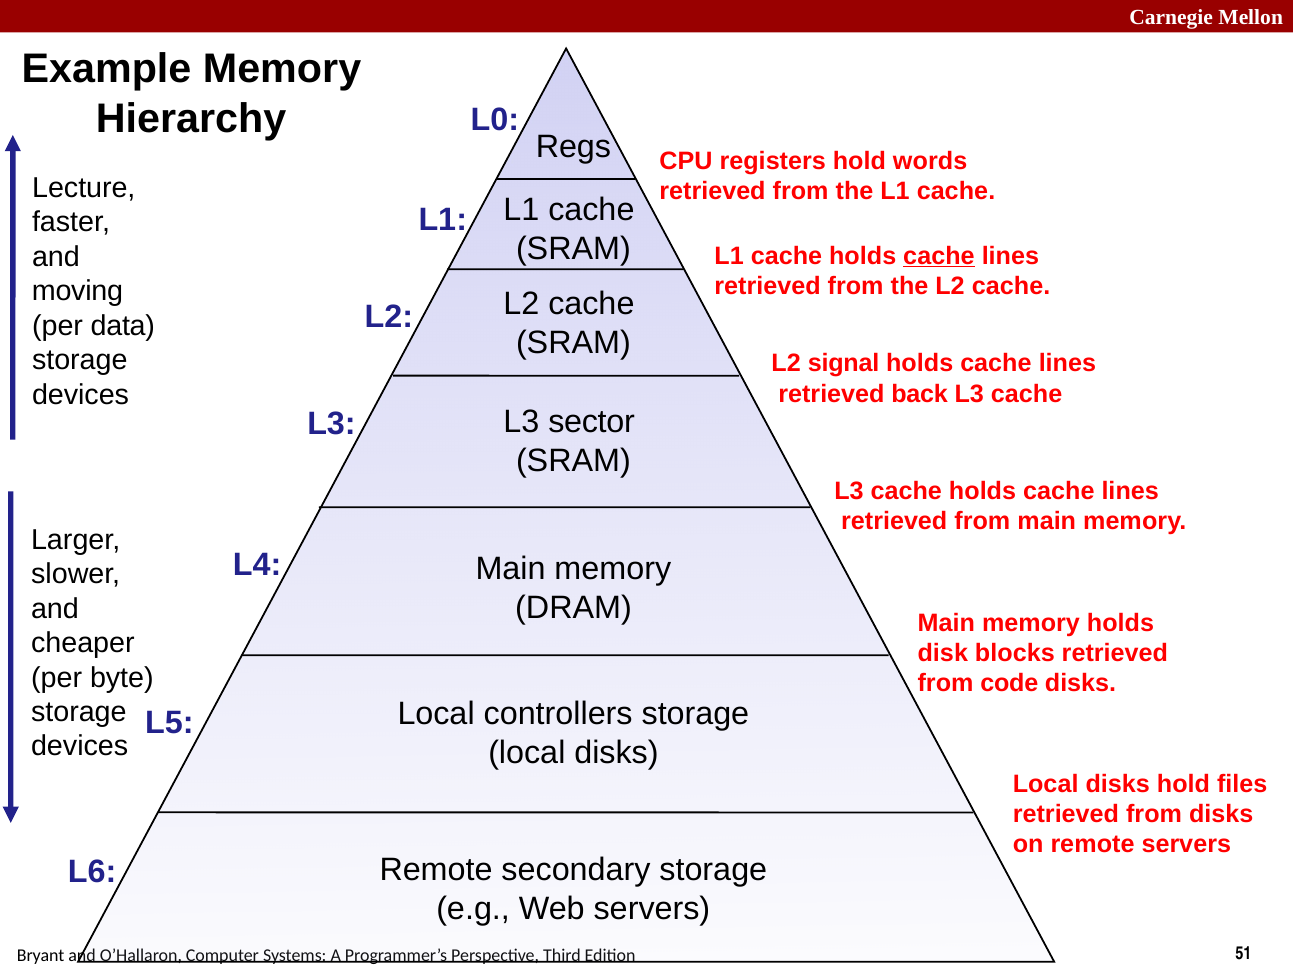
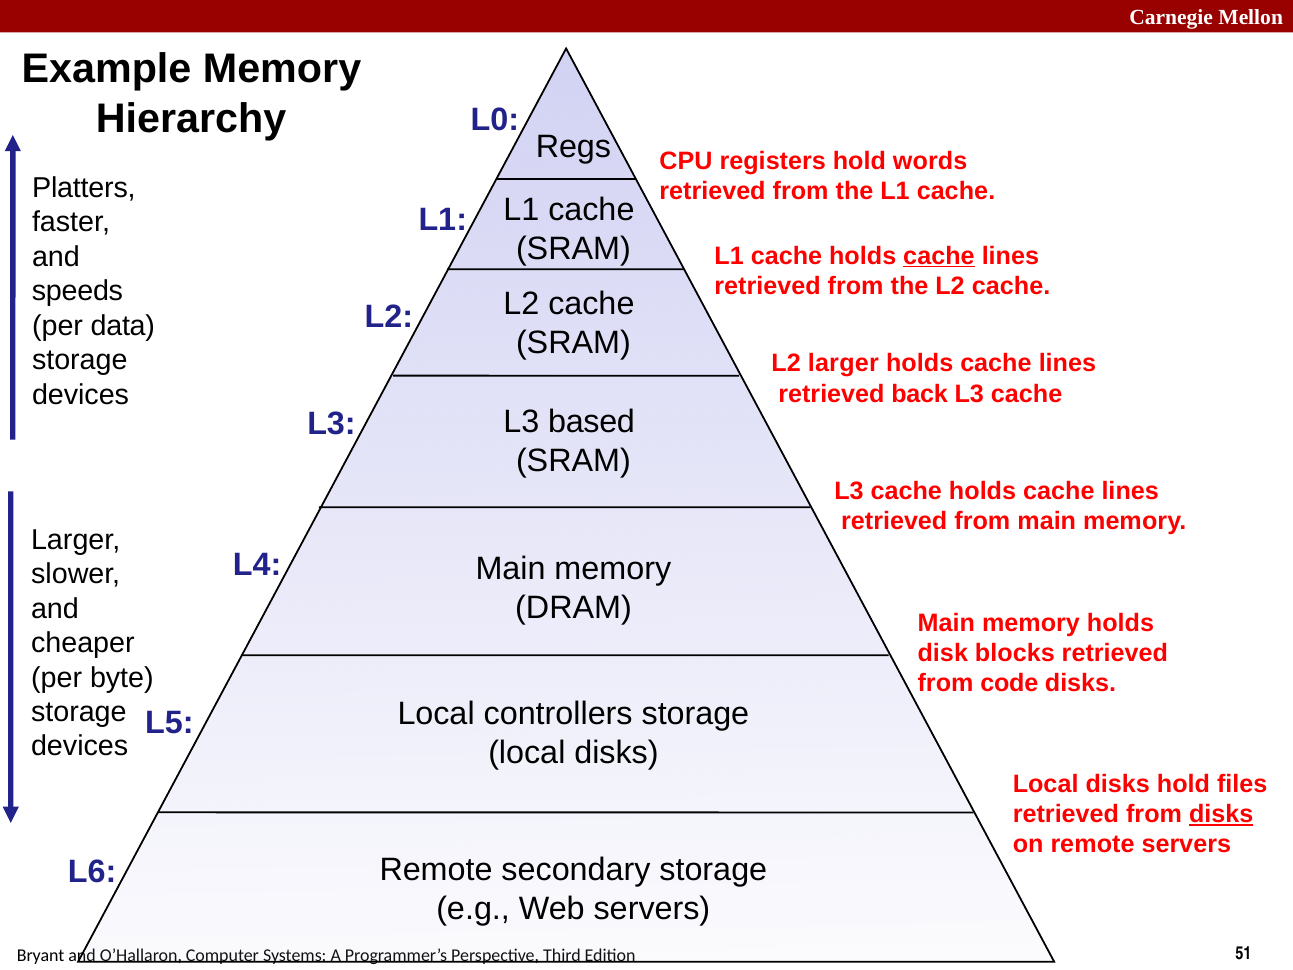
Lecture: Lecture -> Platters (84, 188)
moving: moving -> speeds (77, 291)
L2 signal: signal -> larger (843, 364)
sector: sector -> based (592, 422)
disks underline: none -> present (1221, 814)
